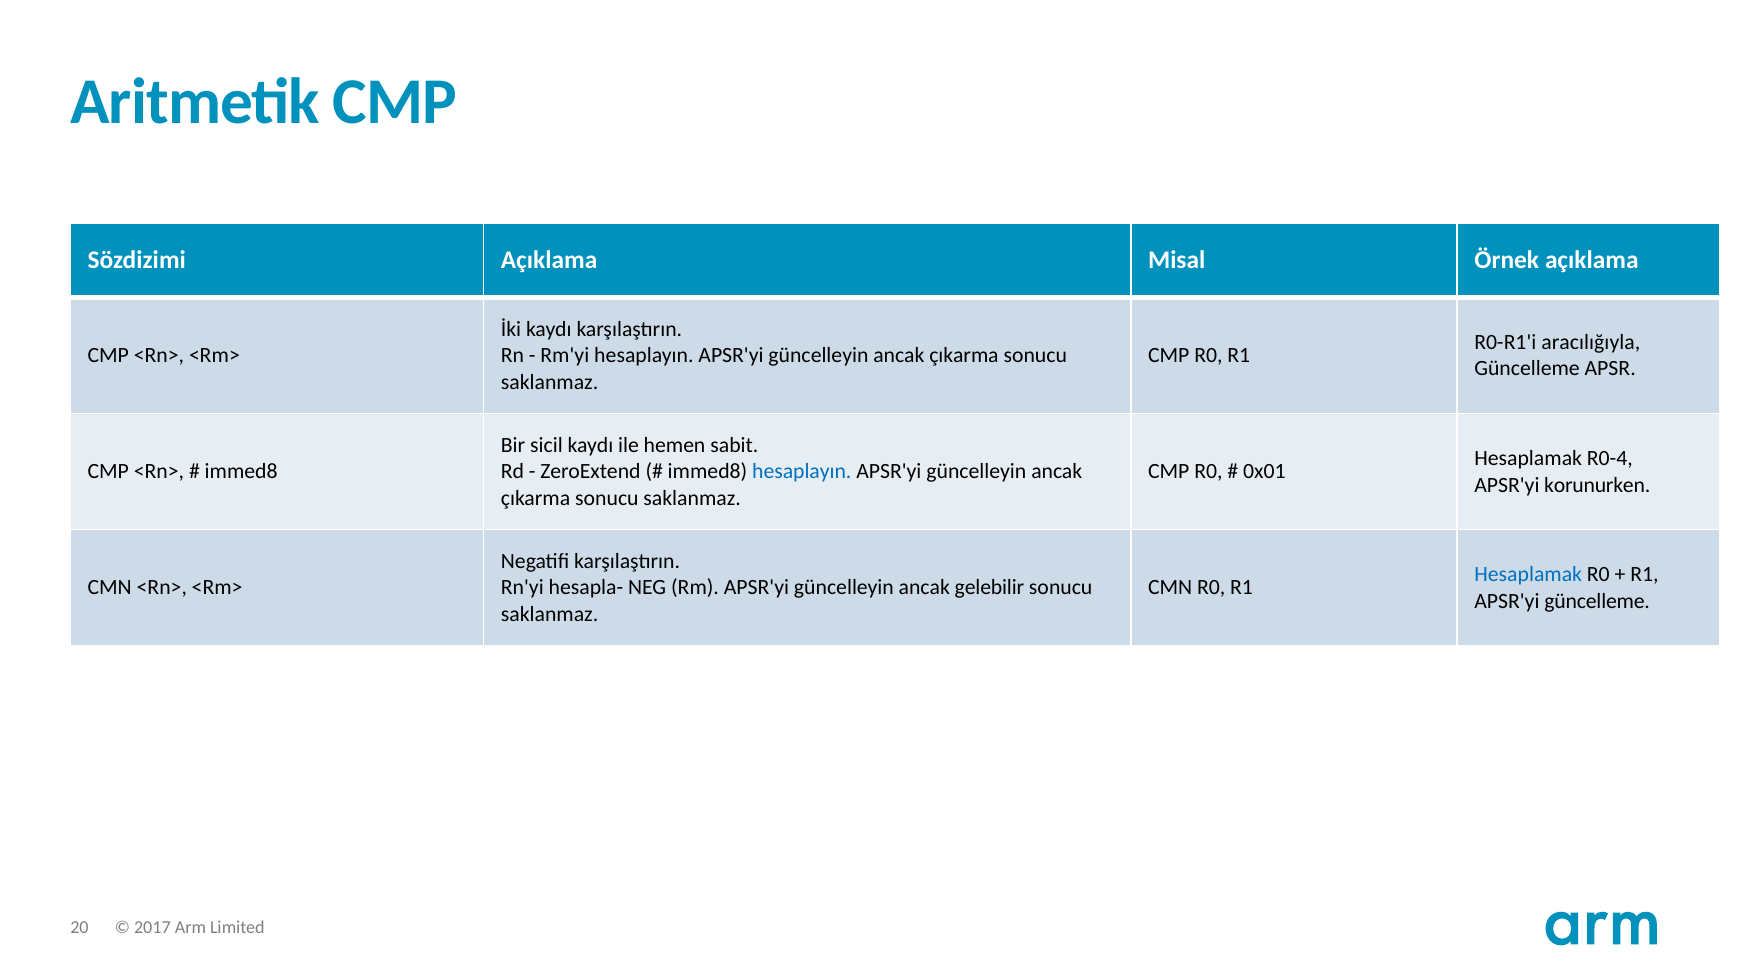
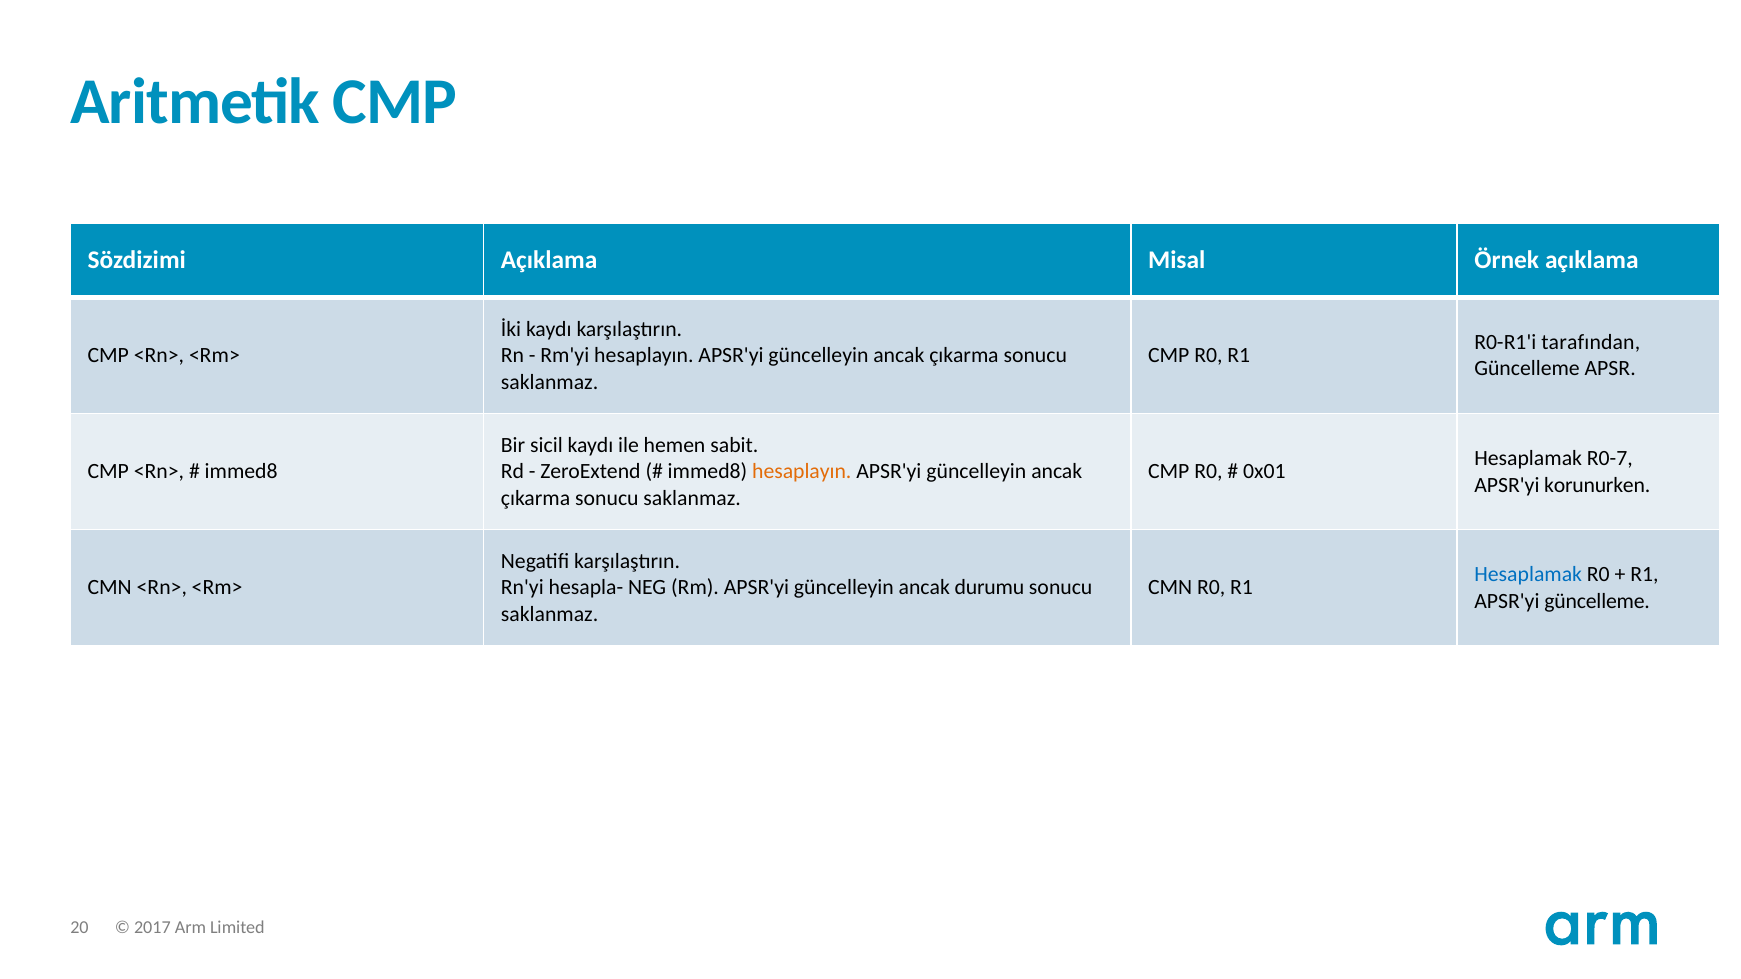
aracılığıyla: aracılığıyla -> tarafından (1591, 342)
R0-4: R0-4 -> R0-7 (1610, 458)
hesaplayın colour: blue -> orange (802, 472)
gelebilir: gelebilir -> durumu (989, 588)
